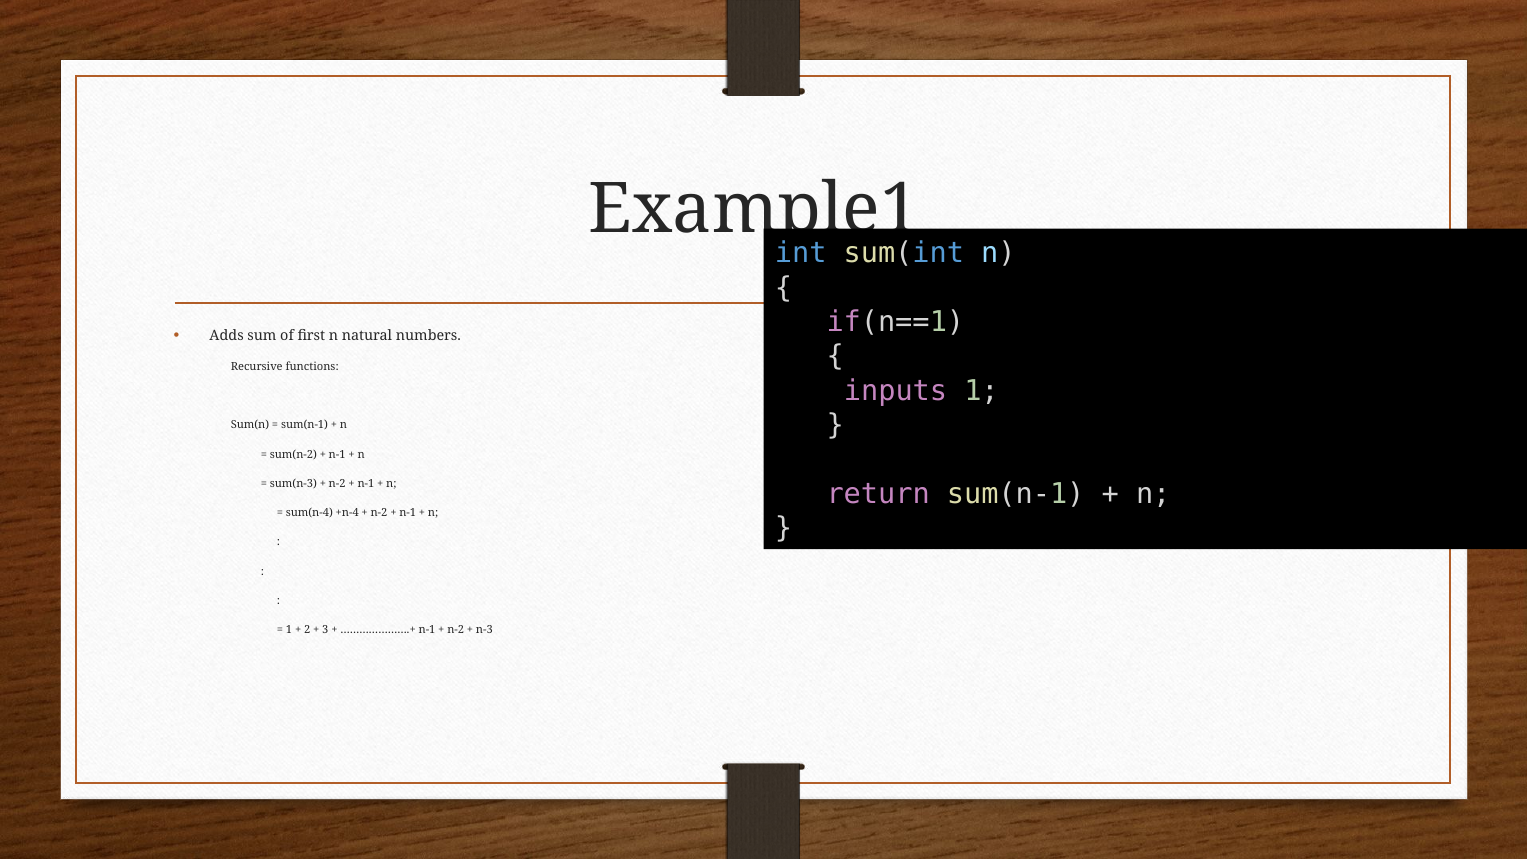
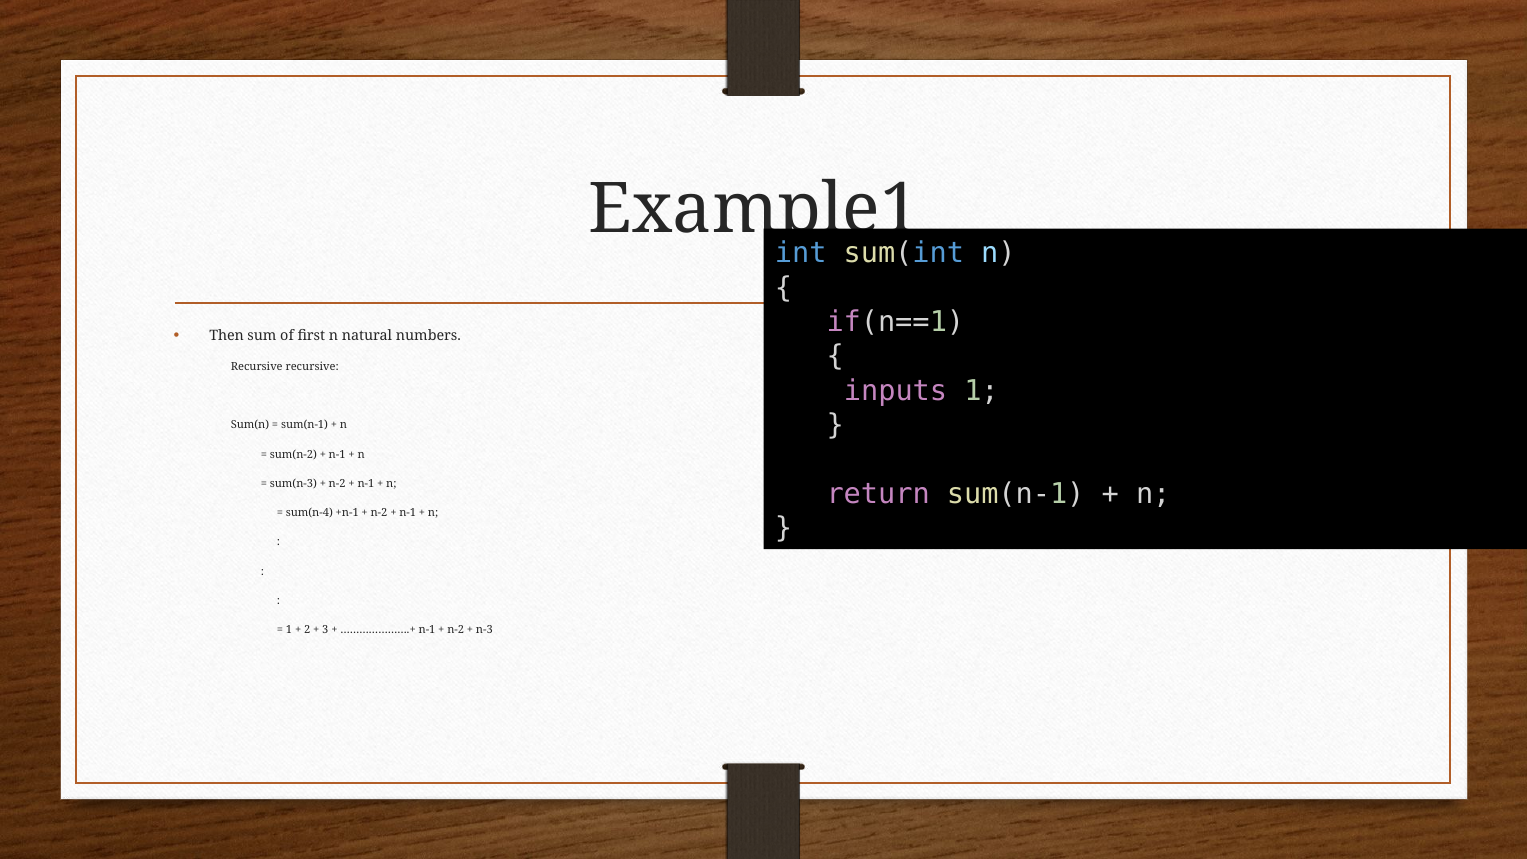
Adds: Adds -> Then (227, 336)
Recursive functions: functions -> recursive (312, 367)
+n-4: +n-4 -> +n-1 (347, 513)
